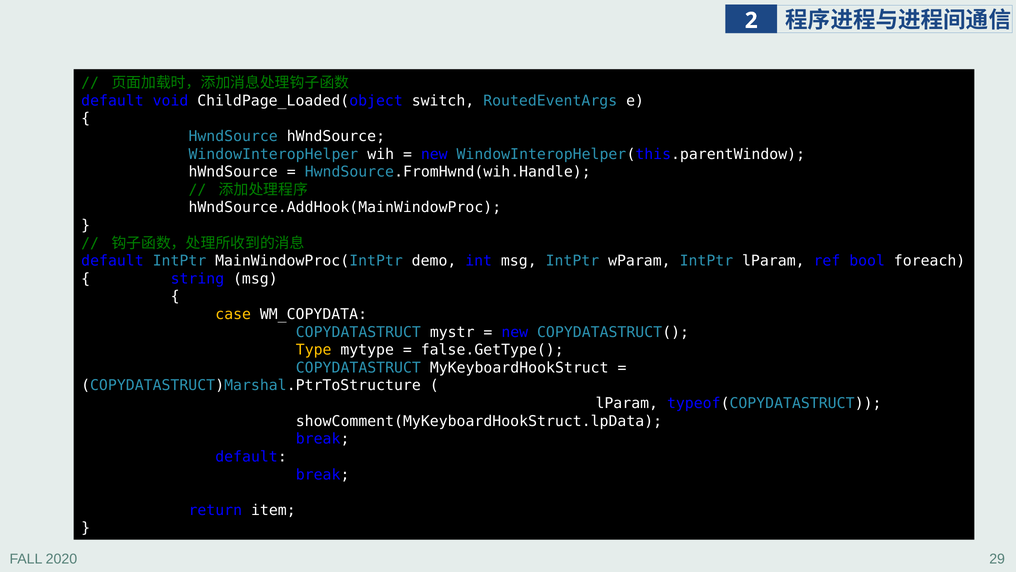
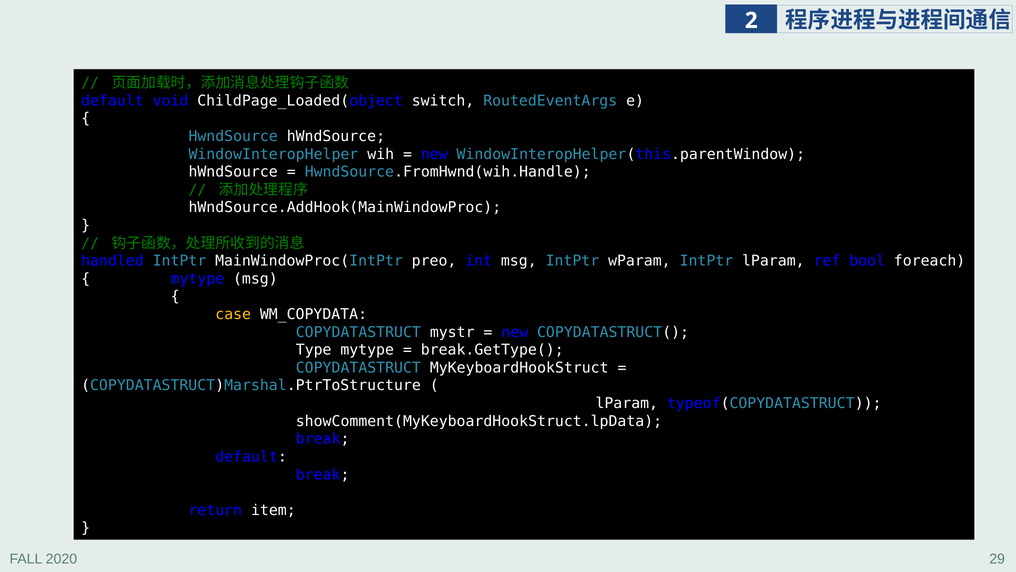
default: default -> handled (112, 261)
demo: demo -> preo (434, 261)
string: string -> mytype (197, 279)
Type colour: yellow -> white (314, 350)
false.GetType(: false.GetType( -> break.GetType( (492, 350)
